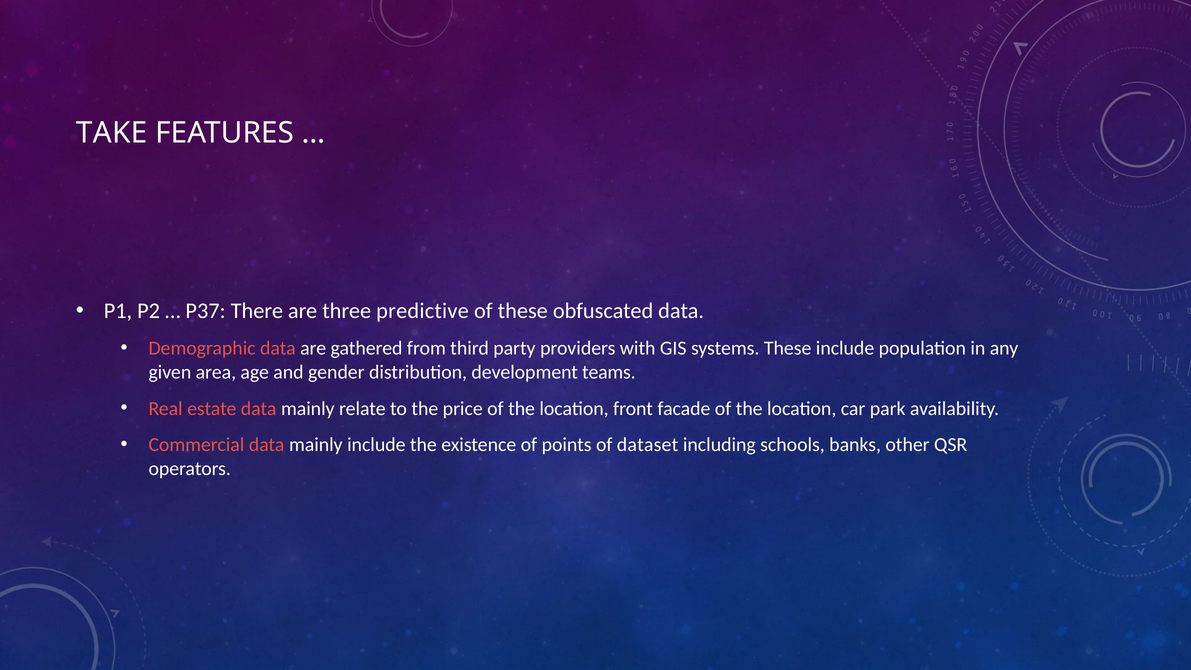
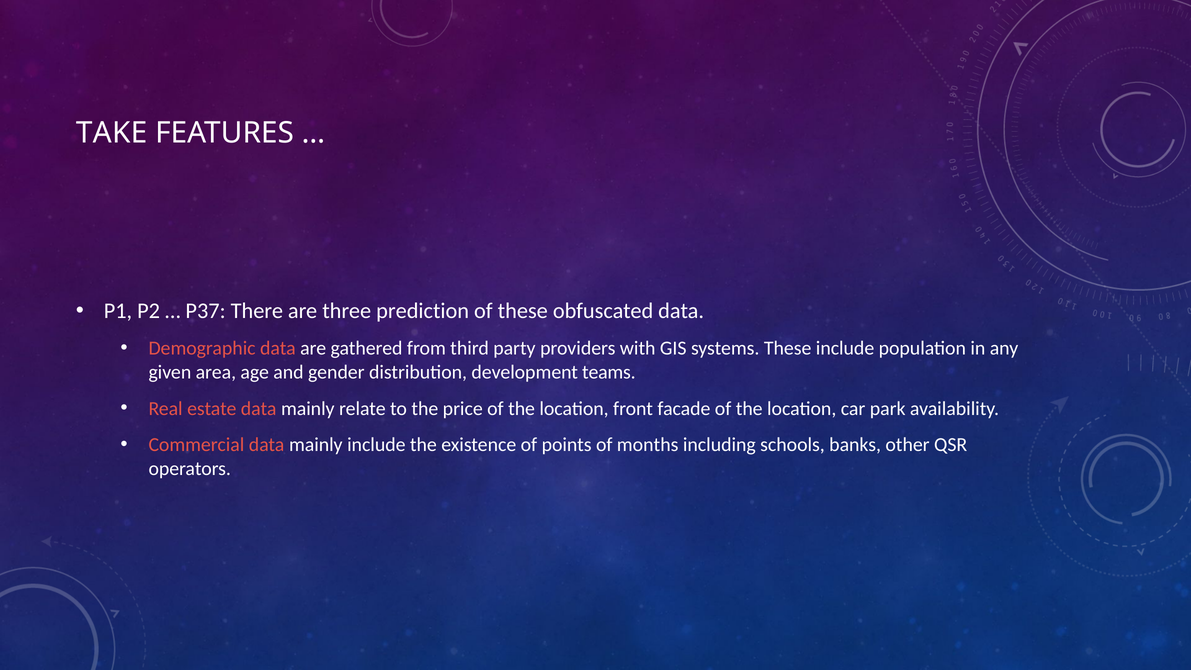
predictive: predictive -> prediction (423, 311)
dataset: dataset -> months (648, 445)
